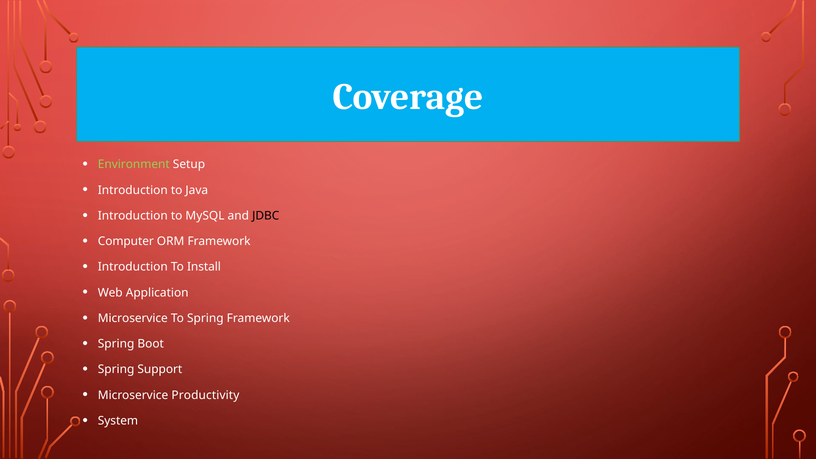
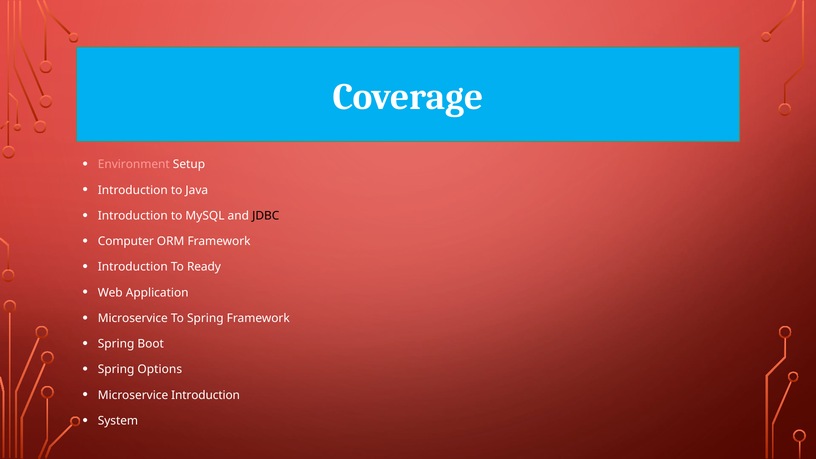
Environment colour: light green -> pink (134, 164)
Install: Install -> Ready (204, 267)
Support: Support -> Options (160, 370)
Microservice Productivity: Productivity -> Introduction (206, 395)
